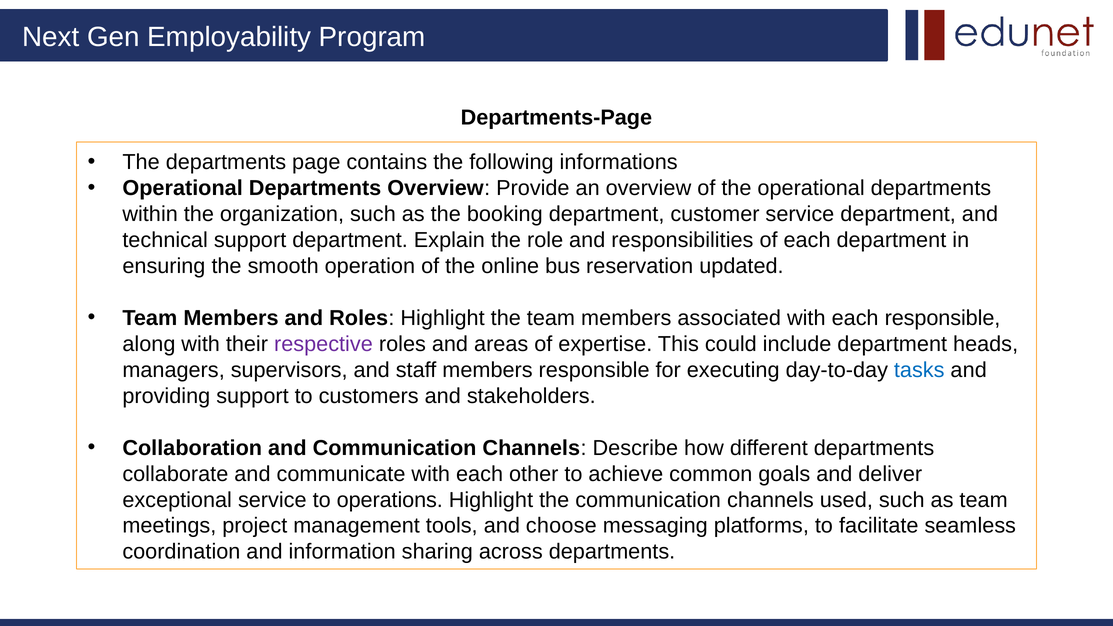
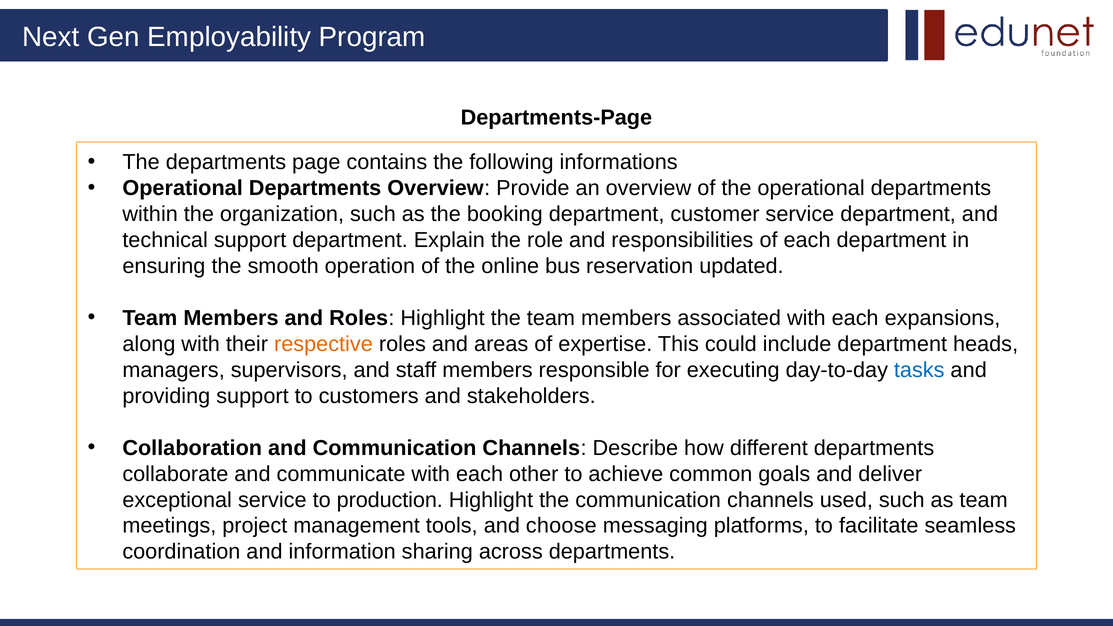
each responsible: responsible -> expansions (942, 318)
respective colour: purple -> orange (323, 344)
operations: operations -> production (390, 500)
